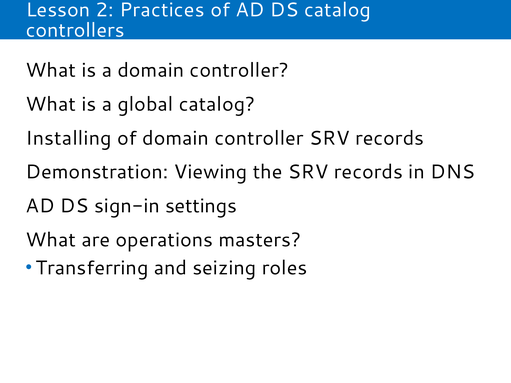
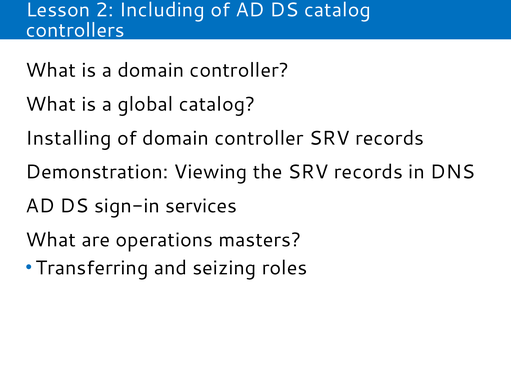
Practices: Practices -> Including (162, 10)
settings: settings -> services (201, 206)
